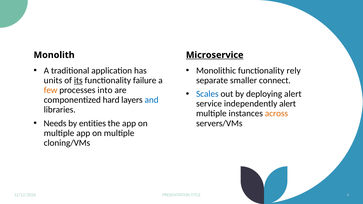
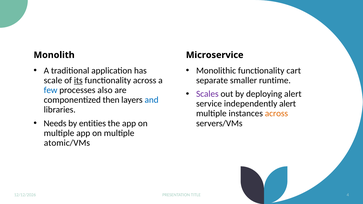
Microservice underline: present -> none (215, 55)
rely: rely -> cart (294, 71)
units: units -> scale (53, 80)
functionality failure: failure -> across (145, 80)
connect: connect -> runtime (275, 80)
few colour: orange -> blue (51, 90)
into: into -> also (105, 90)
Scales colour: blue -> purple (207, 94)
hard: hard -> then (111, 100)
cloning/VMs: cloning/VMs -> atomic/VMs (67, 143)
